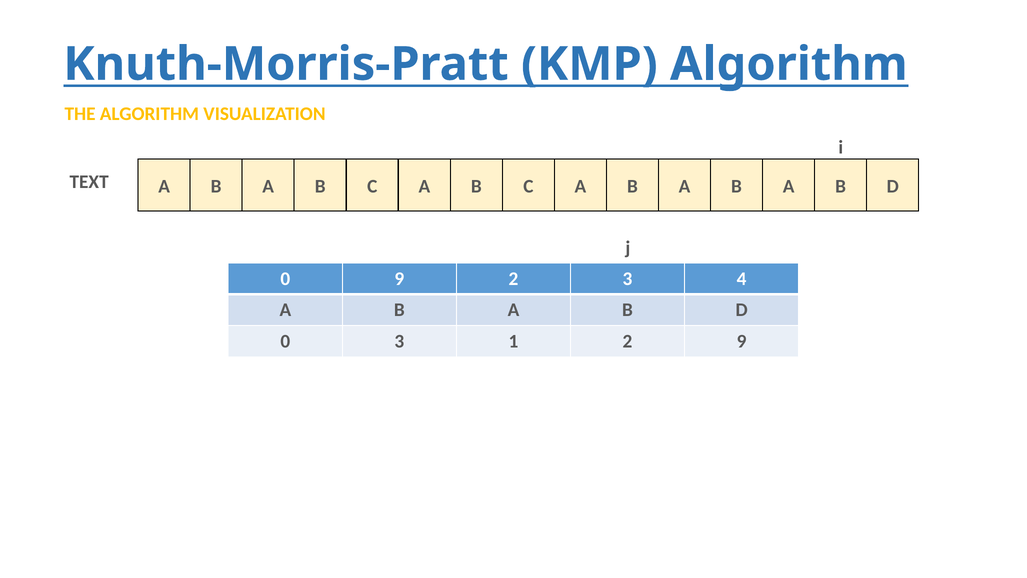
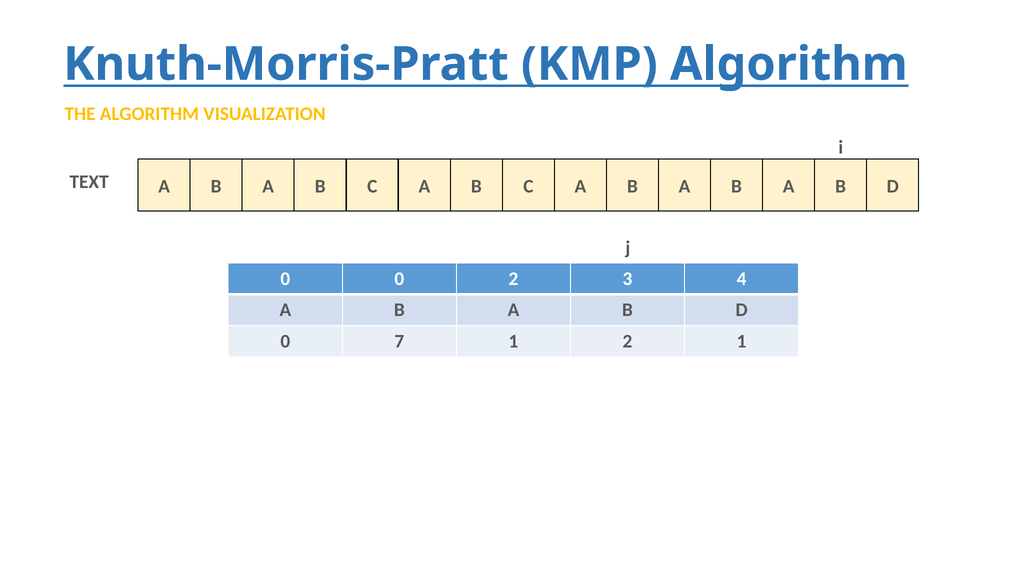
0 9: 9 -> 0 (399, 279)
0 3: 3 -> 7 (399, 341)
2 9: 9 -> 1 (742, 341)
